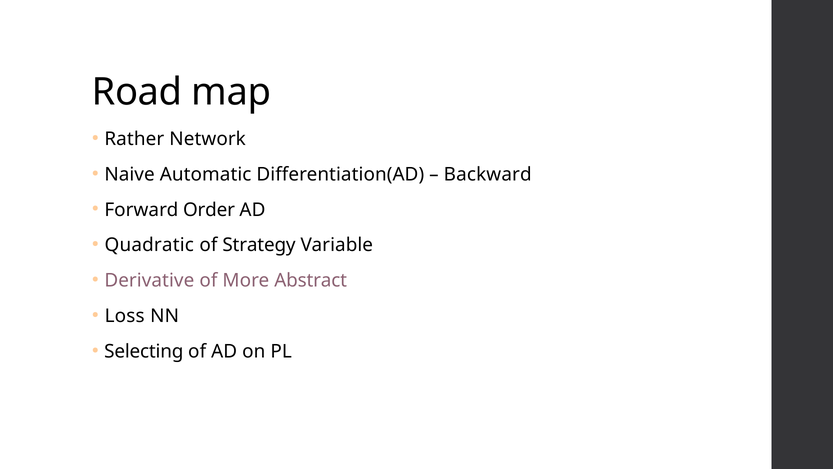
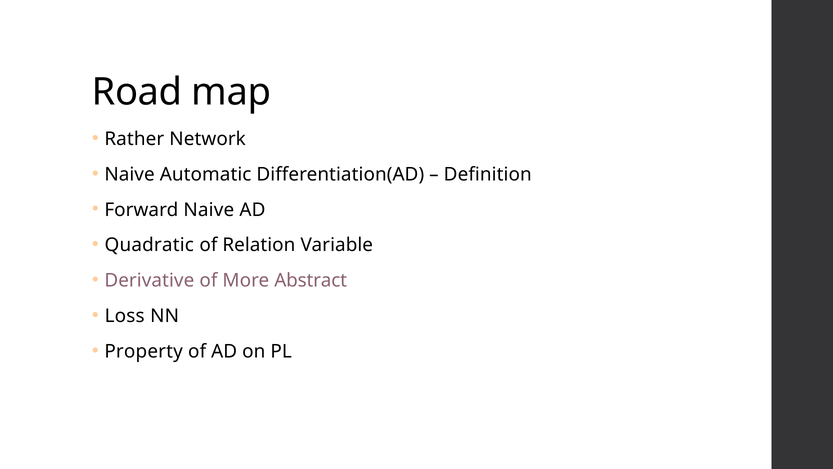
Backward: Backward -> Definition (488, 174)
Forward Order: Order -> Naive (209, 210)
Strategy: Strategy -> Relation (259, 245)
Selecting: Selecting -> Property (144, 351)
